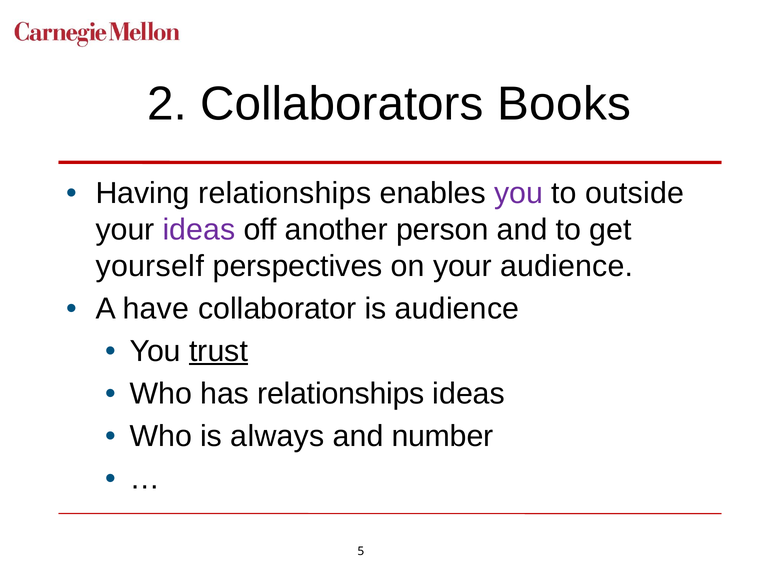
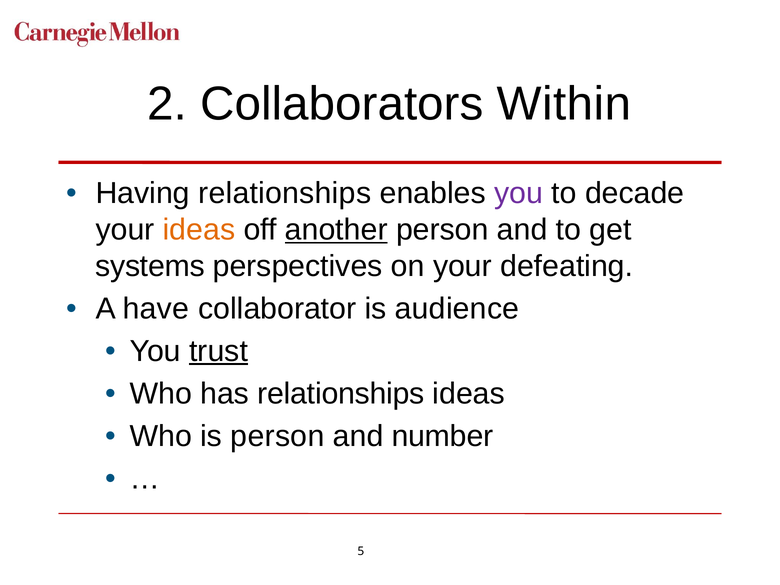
Books: Books -> Within (564, 104)
outside: outside -> decade (635, 193)
ideas colour: purple -> orange (199, 230)
another underline: none -> present (336, 230)
yourself: yourself -> systems (150, 266)
your audience: audience -> defeating (567, 266)
is always: always -> person (277, 436)
